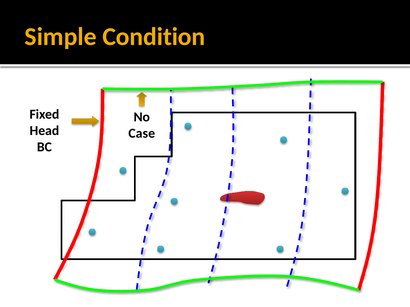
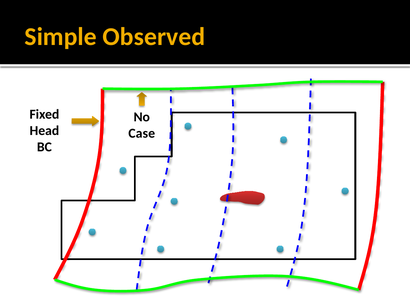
Condition: Condition -> Observed (154, 37)
